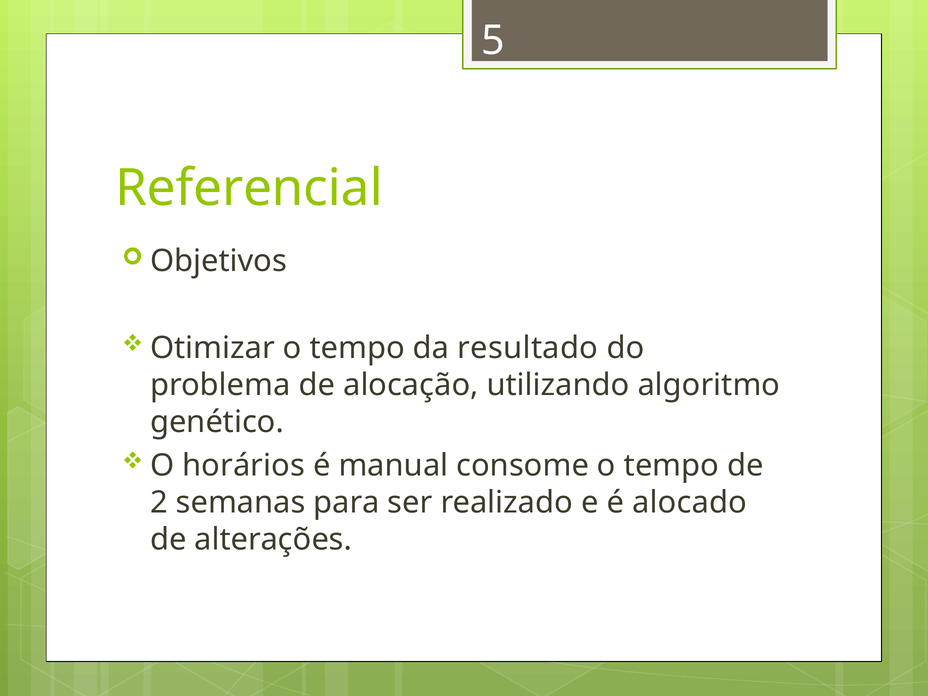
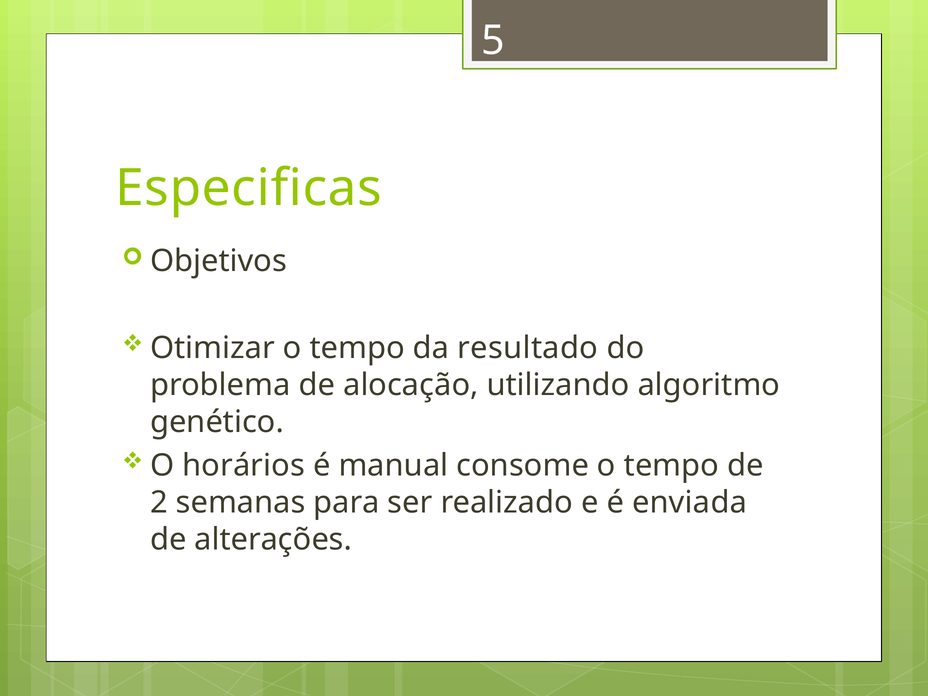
Referencial: Referencial -> Especificas (249, 188)
alocado: alocado -> enviada (690, 502)
